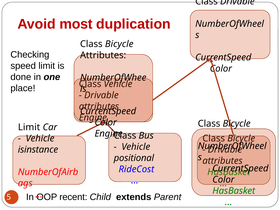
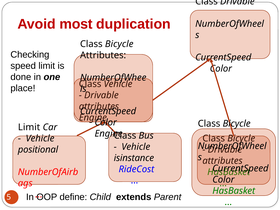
isinstance: isinstance -> positional (38, 150)
positional: positional -> isinstance (134, 158)
recent: recent -> define (73, 197)
